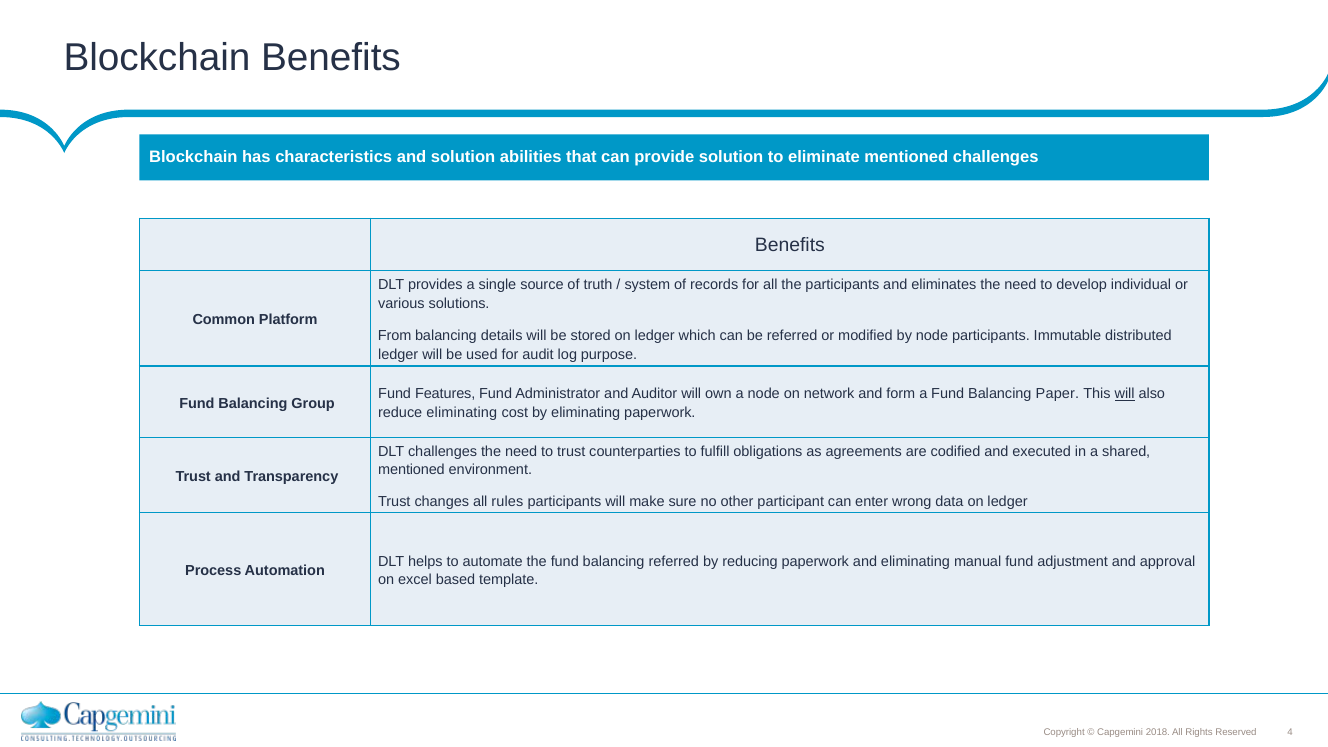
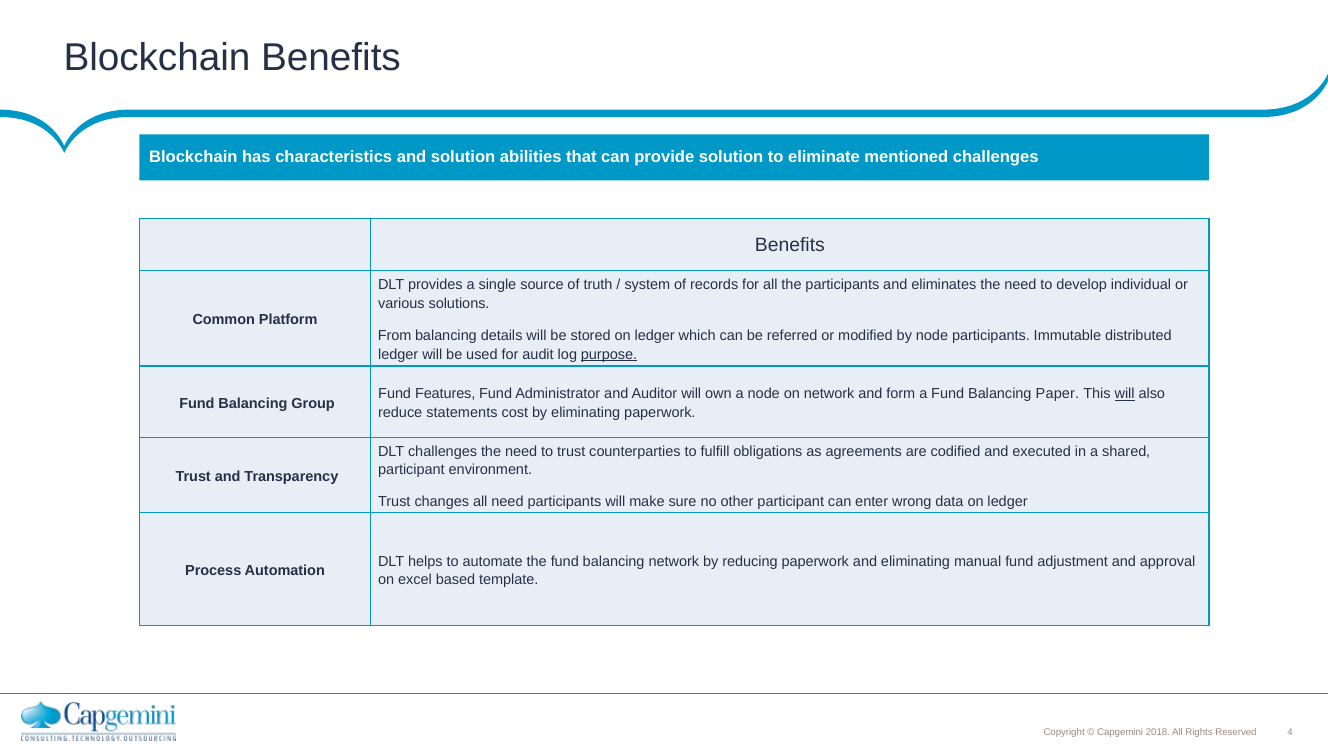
purpose underline: none -> present (609, 355)
reduce eliminating: eliminating -> statements (462, 413)
mentioned: mentioned -> participant (411, 470)
all rules: rules -> need (507, 502)
balancing referred: referred -> network (674, 562)
